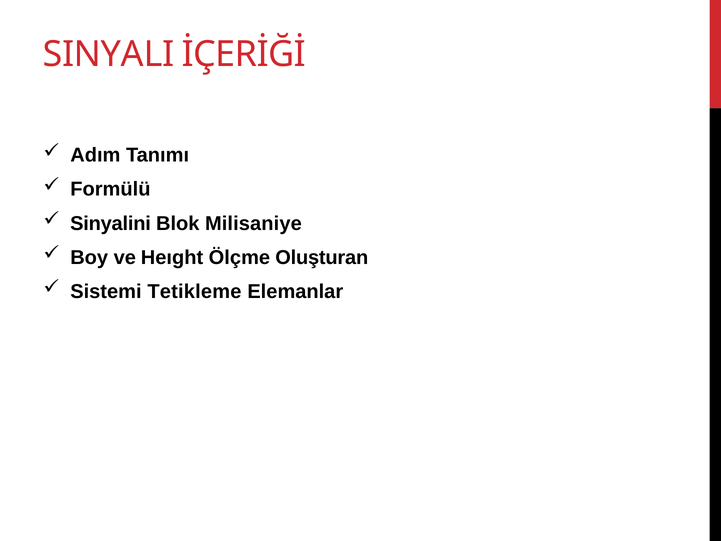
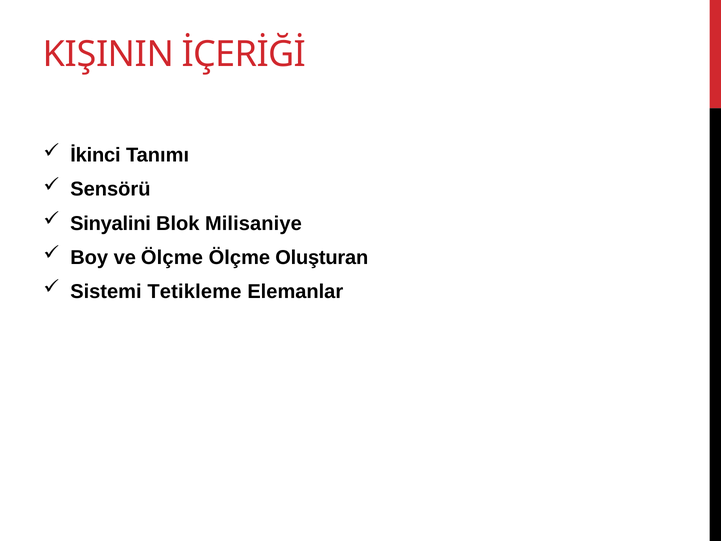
SINYALI: SINYALI -> KIŞININ (109, 54)
Adım: Adım -> İkinci (95, 155)
Formülü: Formülü -> Sensörü (110, 189)
ve Heıght: Heıght -> Ölçme (172, 257)
